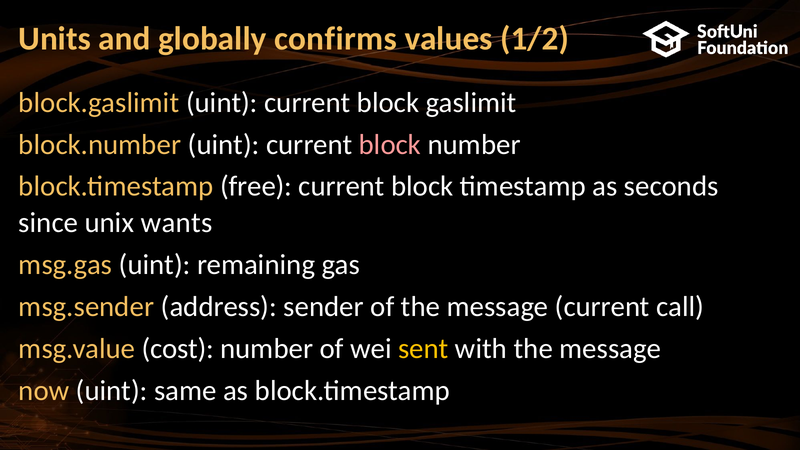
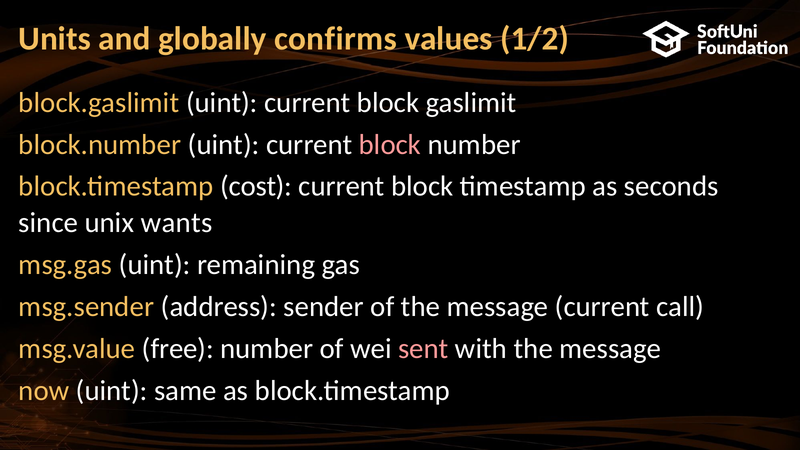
free: free -> cost (256, 186)
cost: cost -> free (178, 349)
sent colour: yellow -> pink (423, 349)
